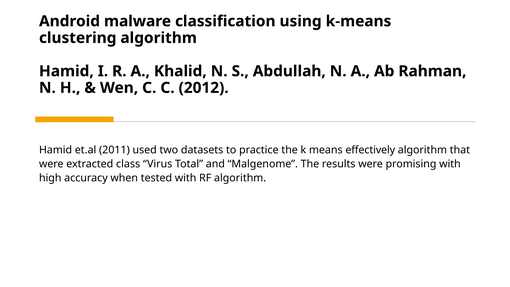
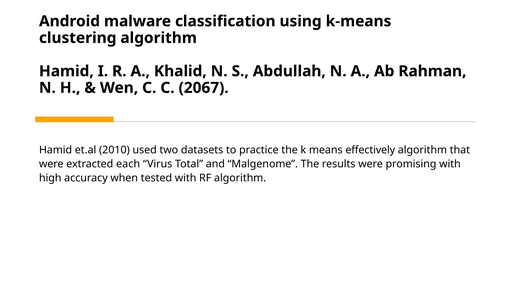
2012: 2012 -> 2067 (204, 88)
2011: 2011 -> 2010 (114, 150)
class: class -> each (128, 164)
